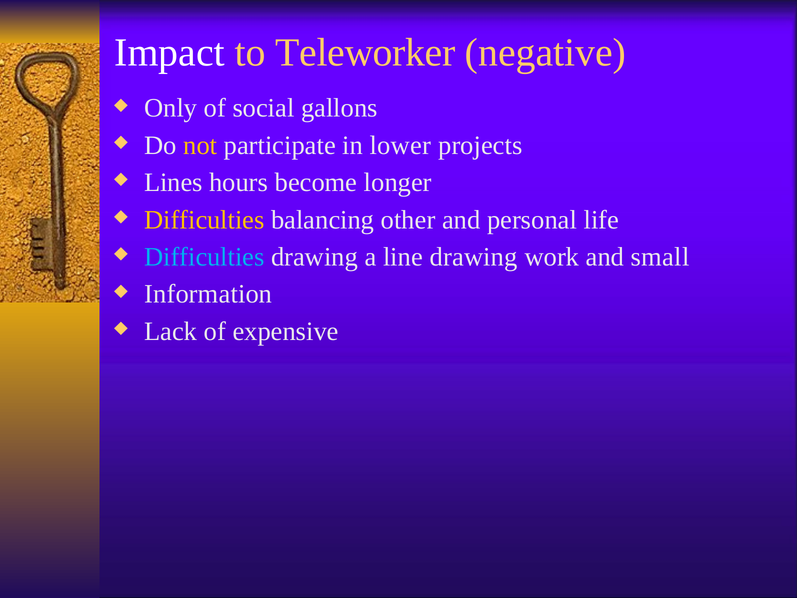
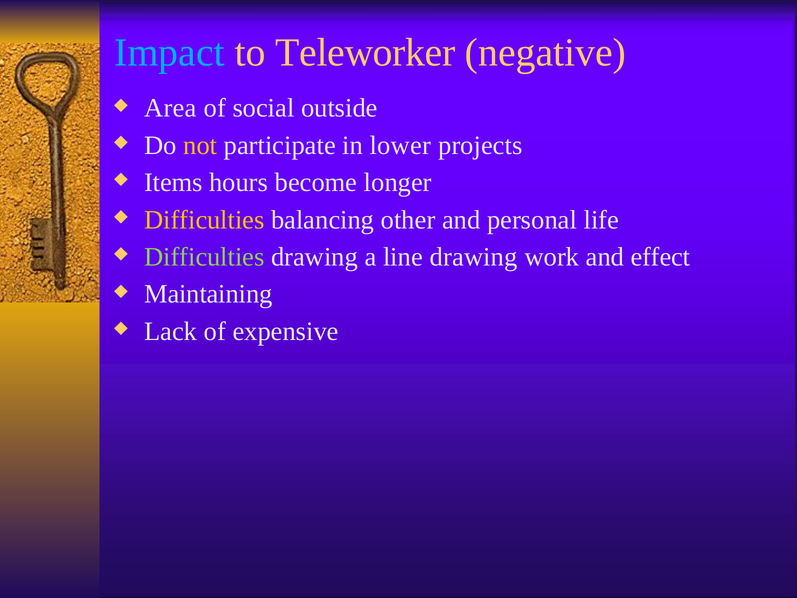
Impact colour: white -> light blue (169, 53)
Only: Only -> Area (171, 108)
gallons: gallons -> outside (339, 108)
Lines: Lines -> Items (173, 183)
Difficulties colour: light blue -> light green (204, 257)
small: small -> effect (660, 257)
Information: Information -> Maintaining (208, 294)
